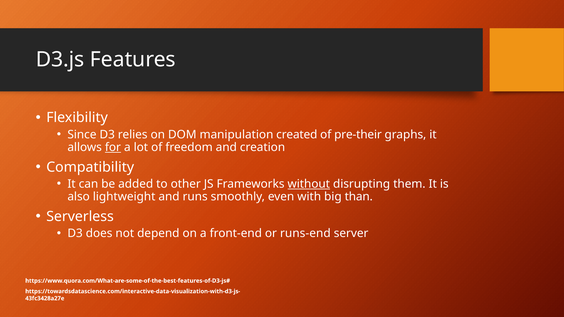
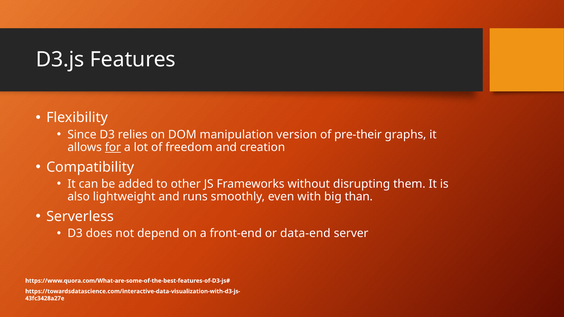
created: created -> version (297, 135)
without underline: present -> none (309, 184)
runs-end: runs-end -> data-end (305, 233)
